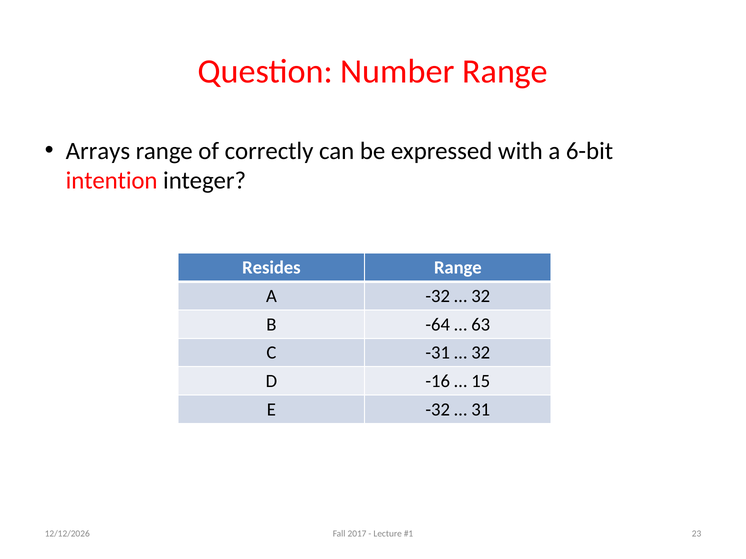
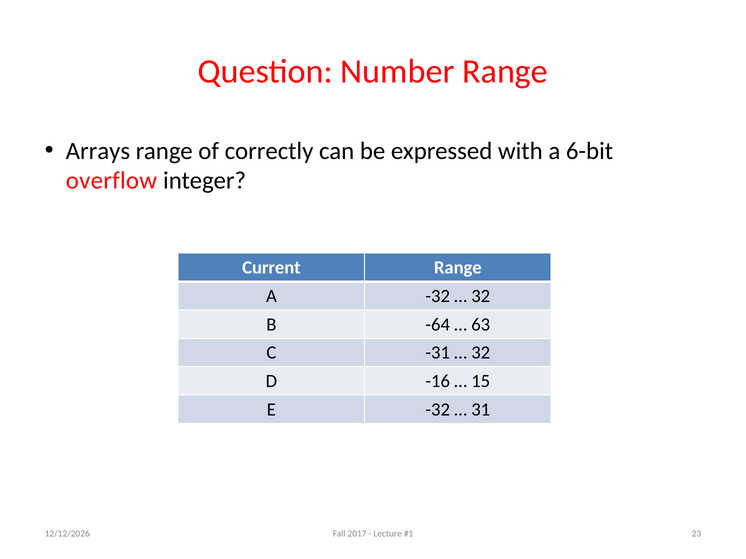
intention: intention -> overflow (111, 181)
Resides: Resides -> Current (271, 268)
